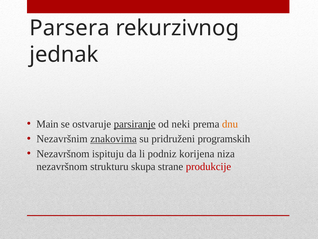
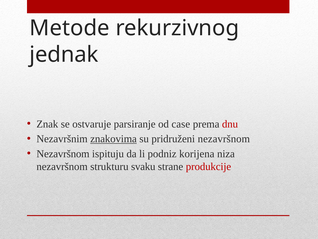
Parsera: Parsera -> Metode (70, 28)
Main: Main -> Znak (47, 124)
parsiranje underline: present -> none (135, 124)
neki: neki -> case (181, 124)
dnu colour: orange -> red (230, 124)
pridruženi programskih: programskih -> nezavršnom (224, 139)
skupa: skupa -> svaku (143, 166)
